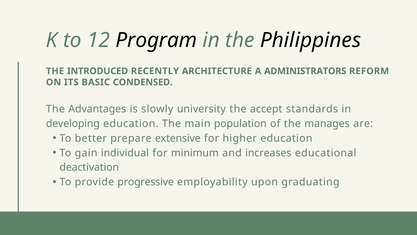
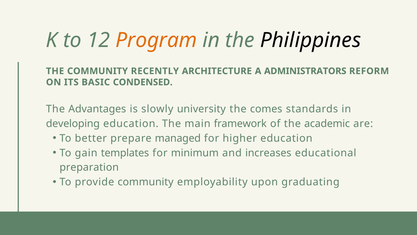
Program colour: black -> orange (156, 40)
THE INTRODUCED: INTRODUCED -> COMMUNITY (98, 71)
accept: accept -> comes (266, 109)
population: population -> framework (240, 123)
manages: manages -> academic (327, 123)
extensive: extensive -> managed (178, 138)
individual: individual -> templates (125, 153)
deactivation: deactivation -> preparation (89, 167)
provide progressive: progressive -> community (146, 182)
